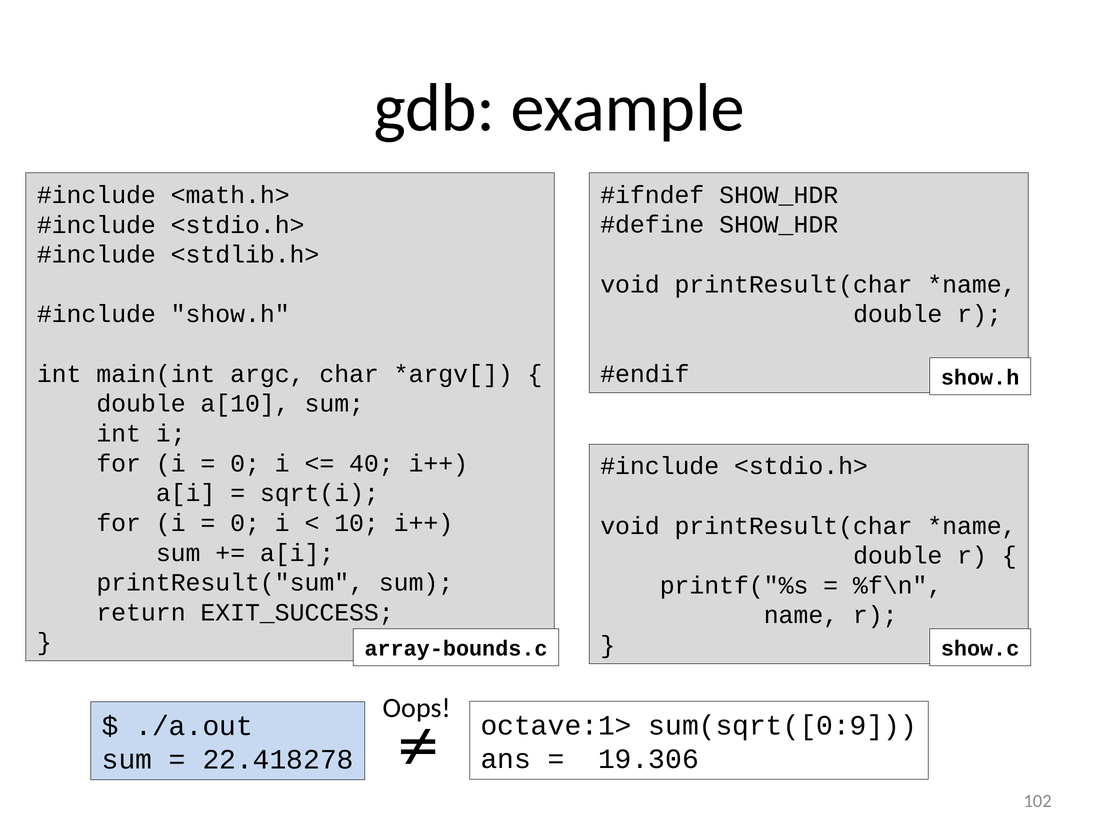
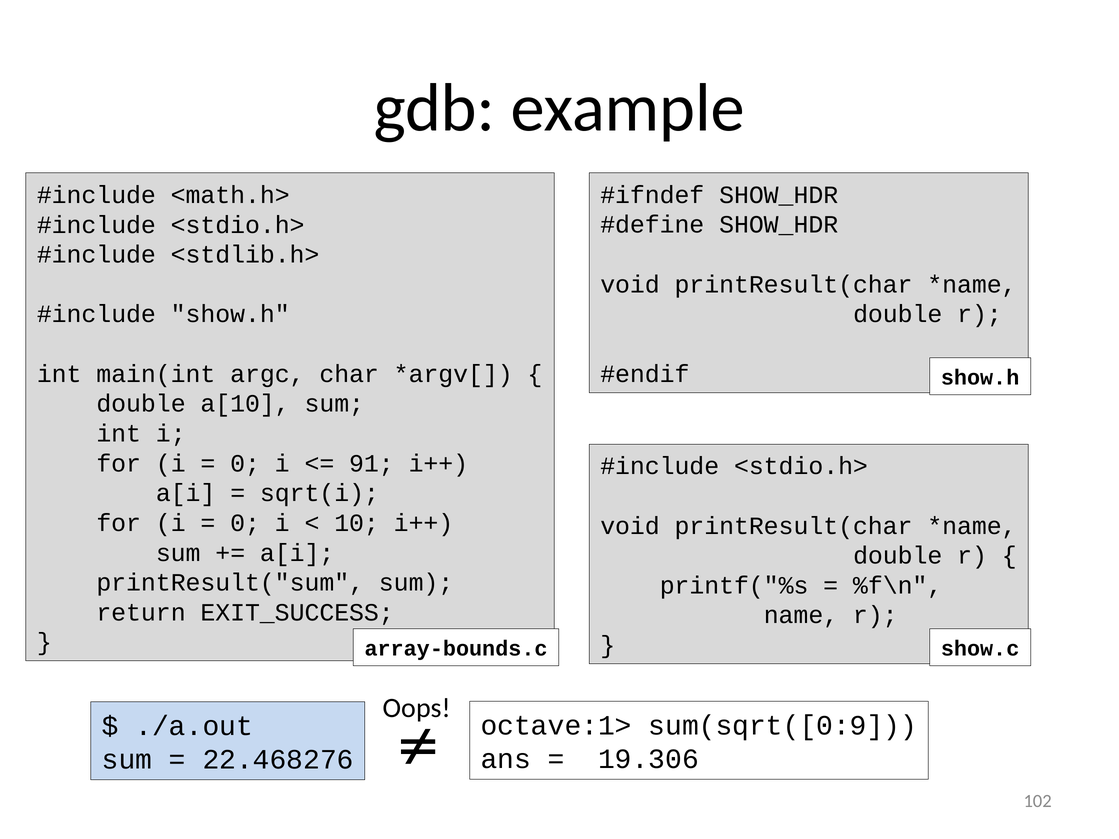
40: 40 -> 91 (371, 463)
22.418278: 22.418278 -> 22.468276 (278, 760)
